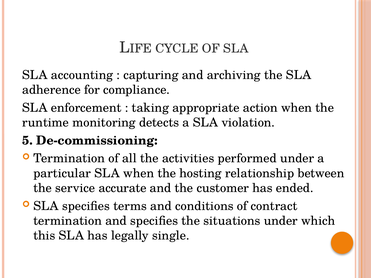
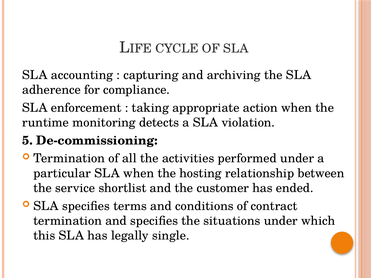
accurate: accurate -> shortlist (122, 188)
